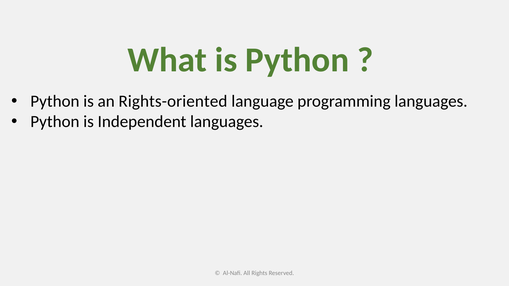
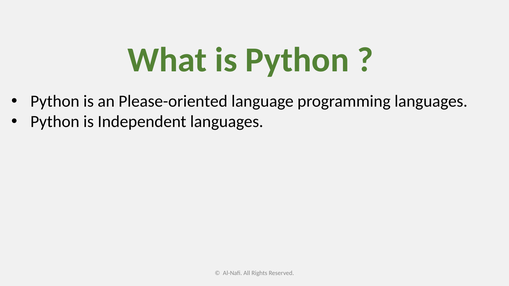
Rights-oriented: Rights-oriented -> Please-oriented (173, 101)
